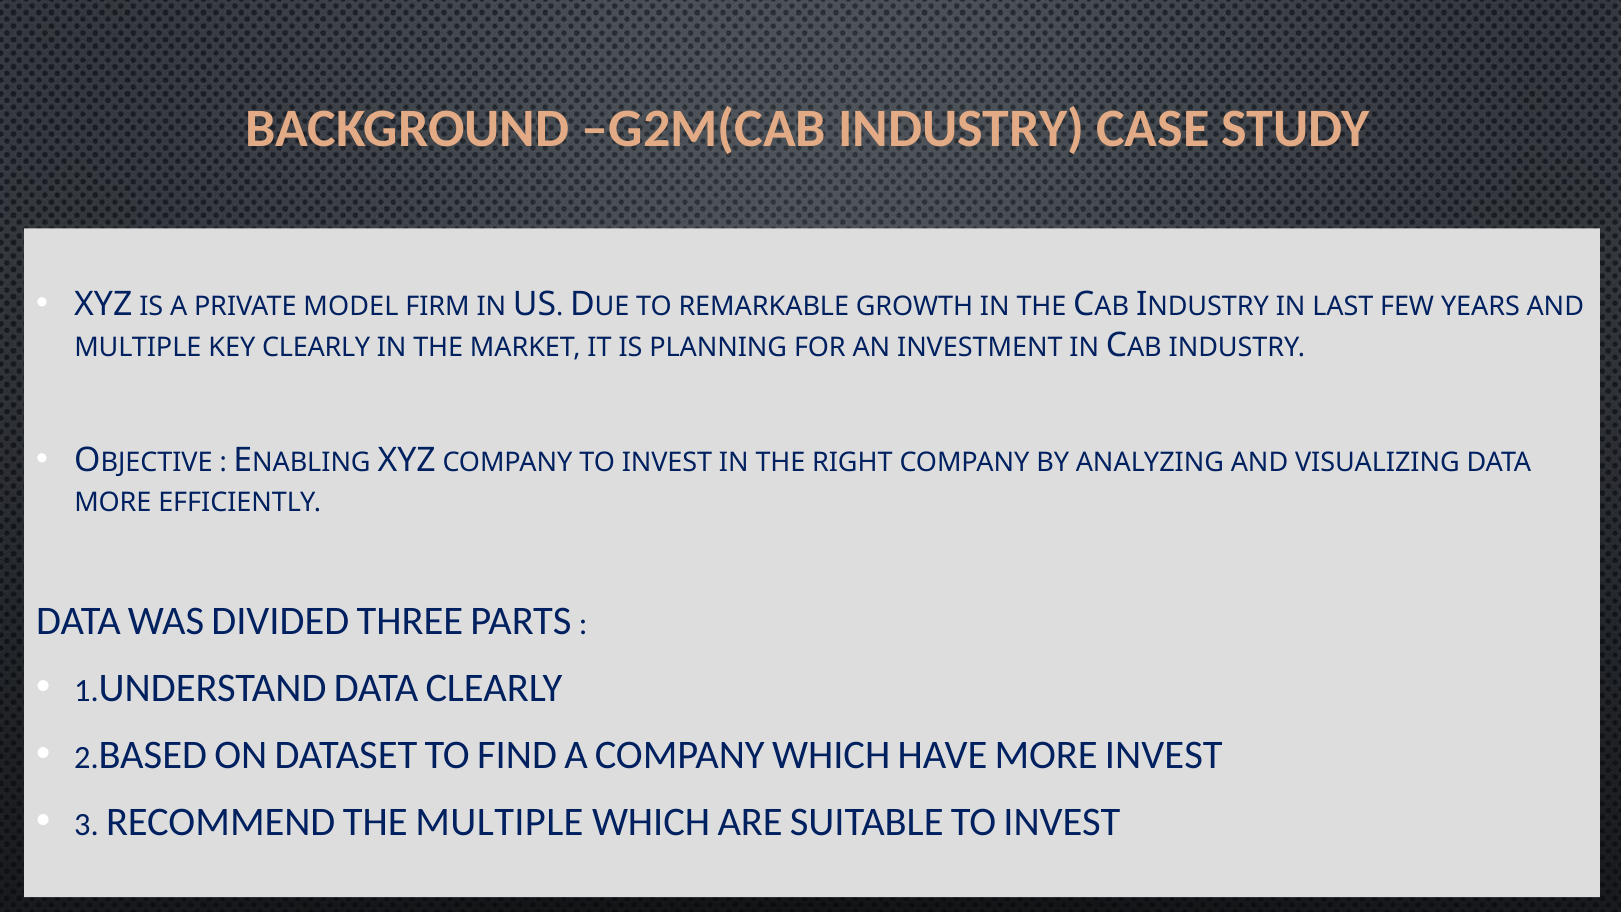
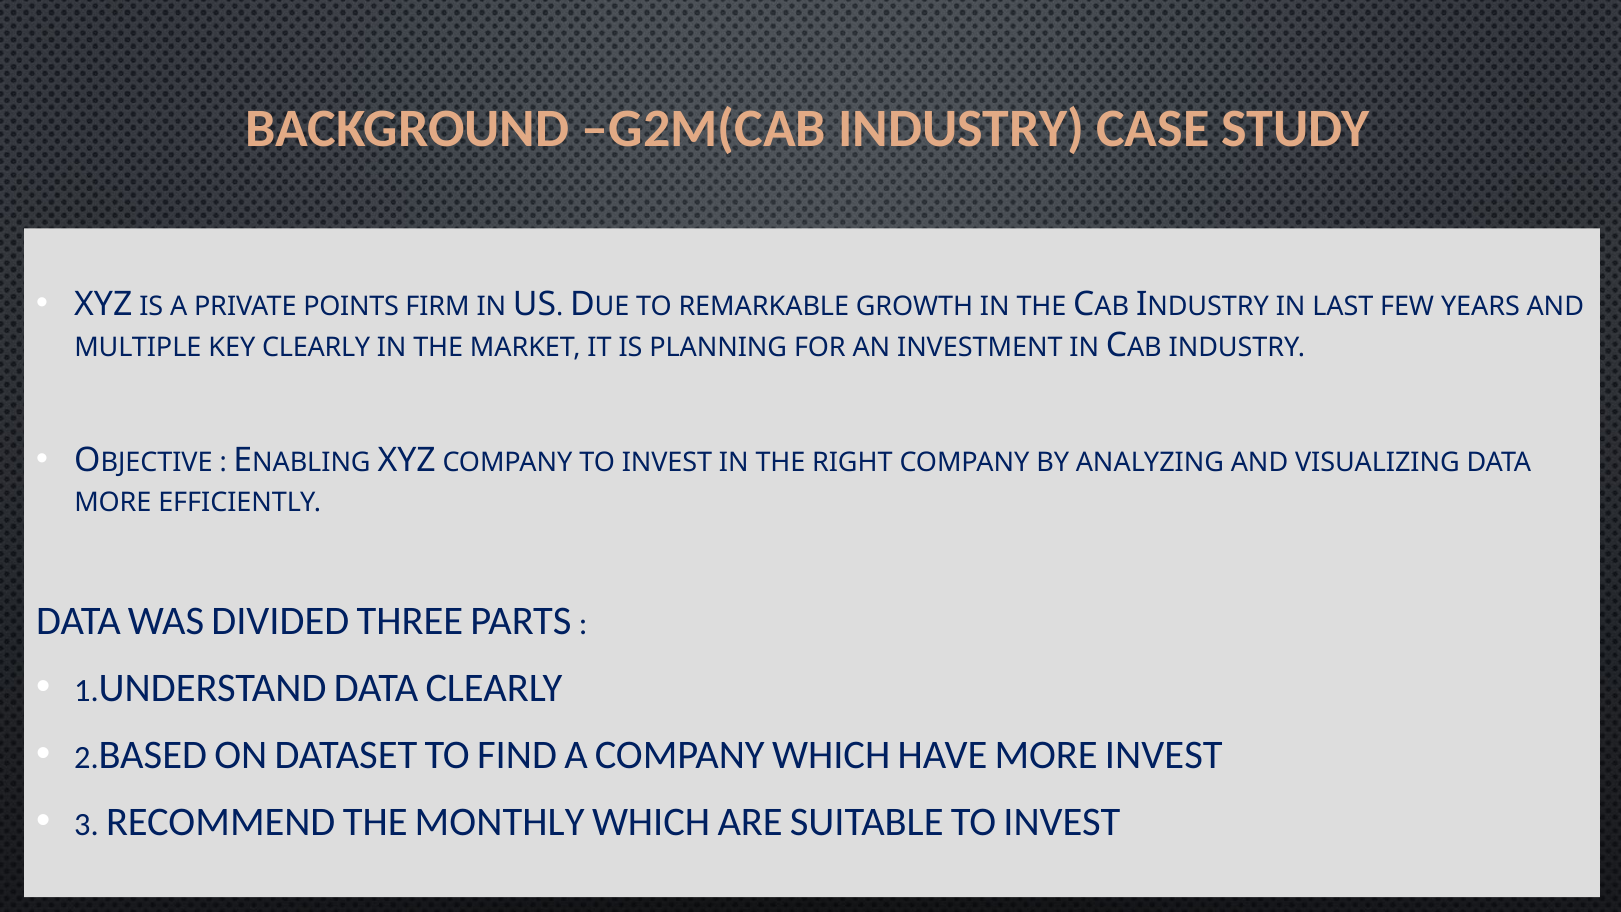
MODEL: MODEL -> POINTS (351, 307)
THE MULTIPLE: MULTIPLE -> MONTHLY (500, 822)
